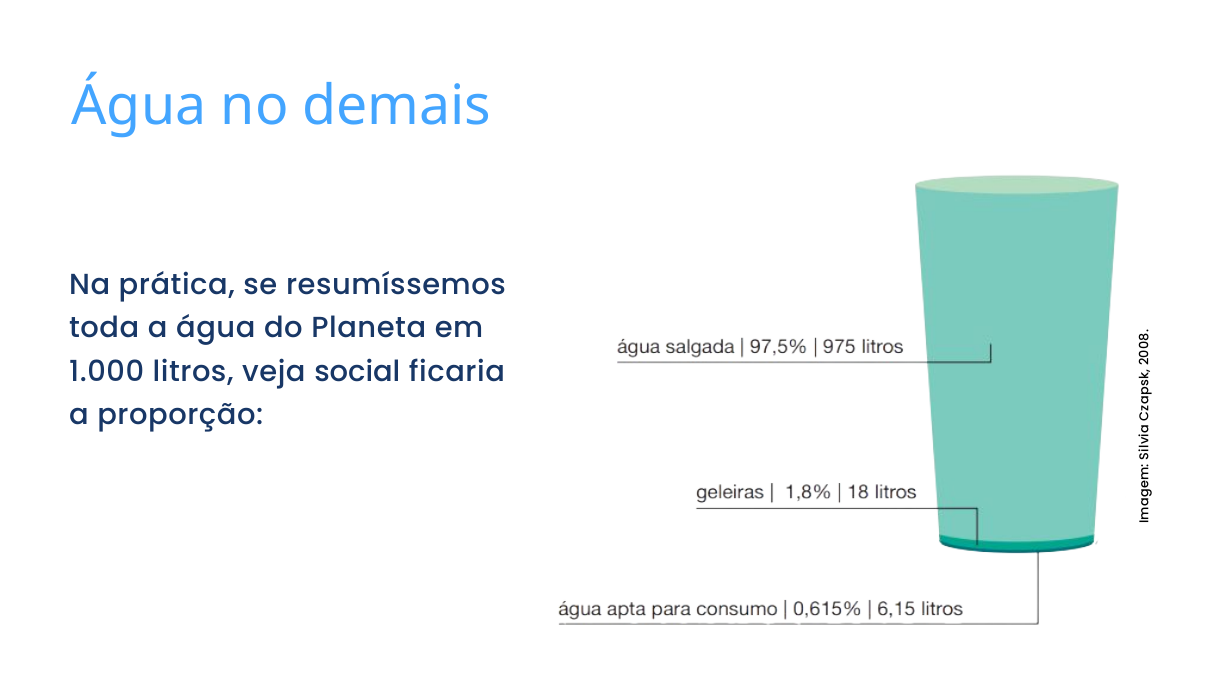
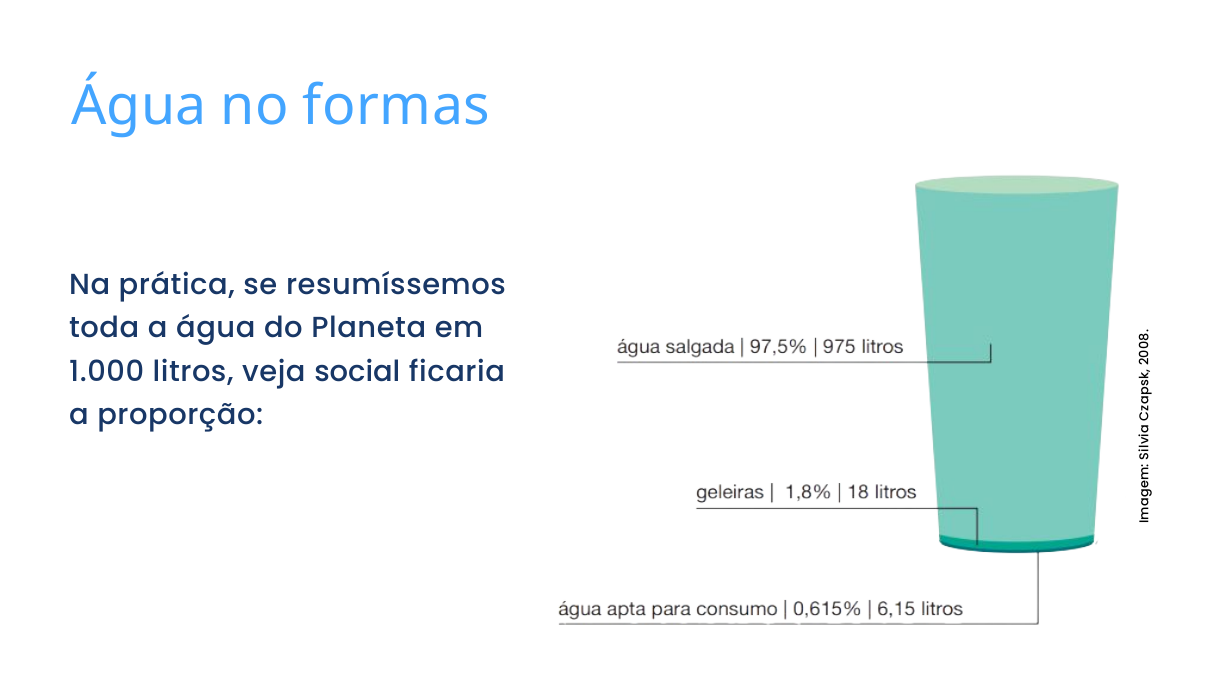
demais: demais -> formas (397, 106)
